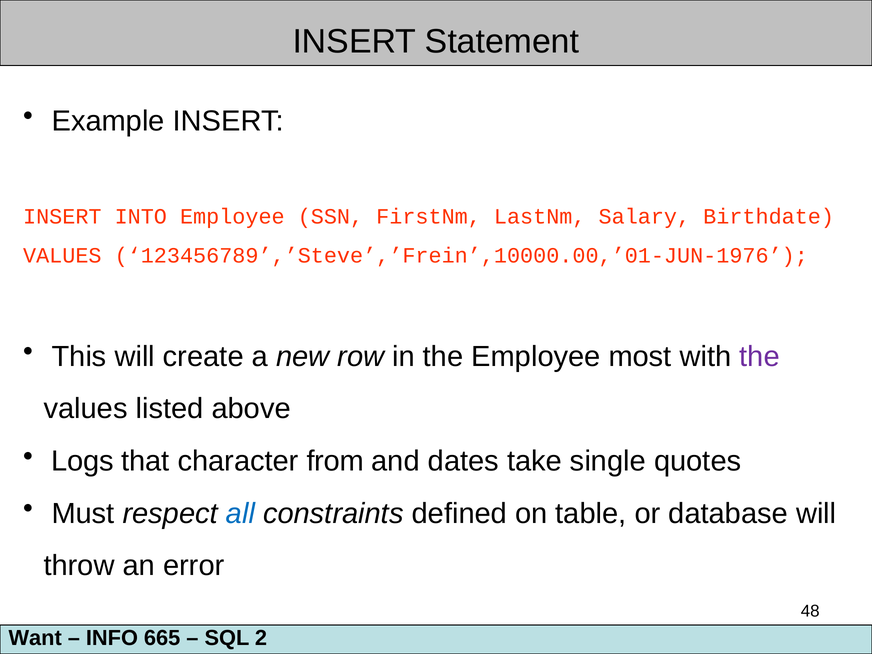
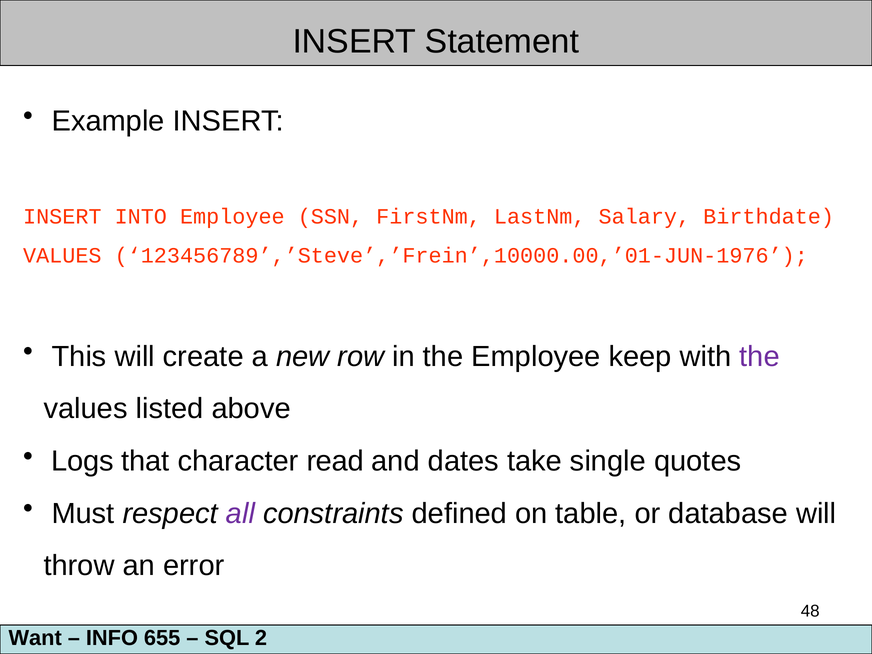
most: most -> keep (640, 357)
from: from -> read (335, 461)
all colour: blue -> purple (240, 514)
665: 665 -> 655 (162, 638)
